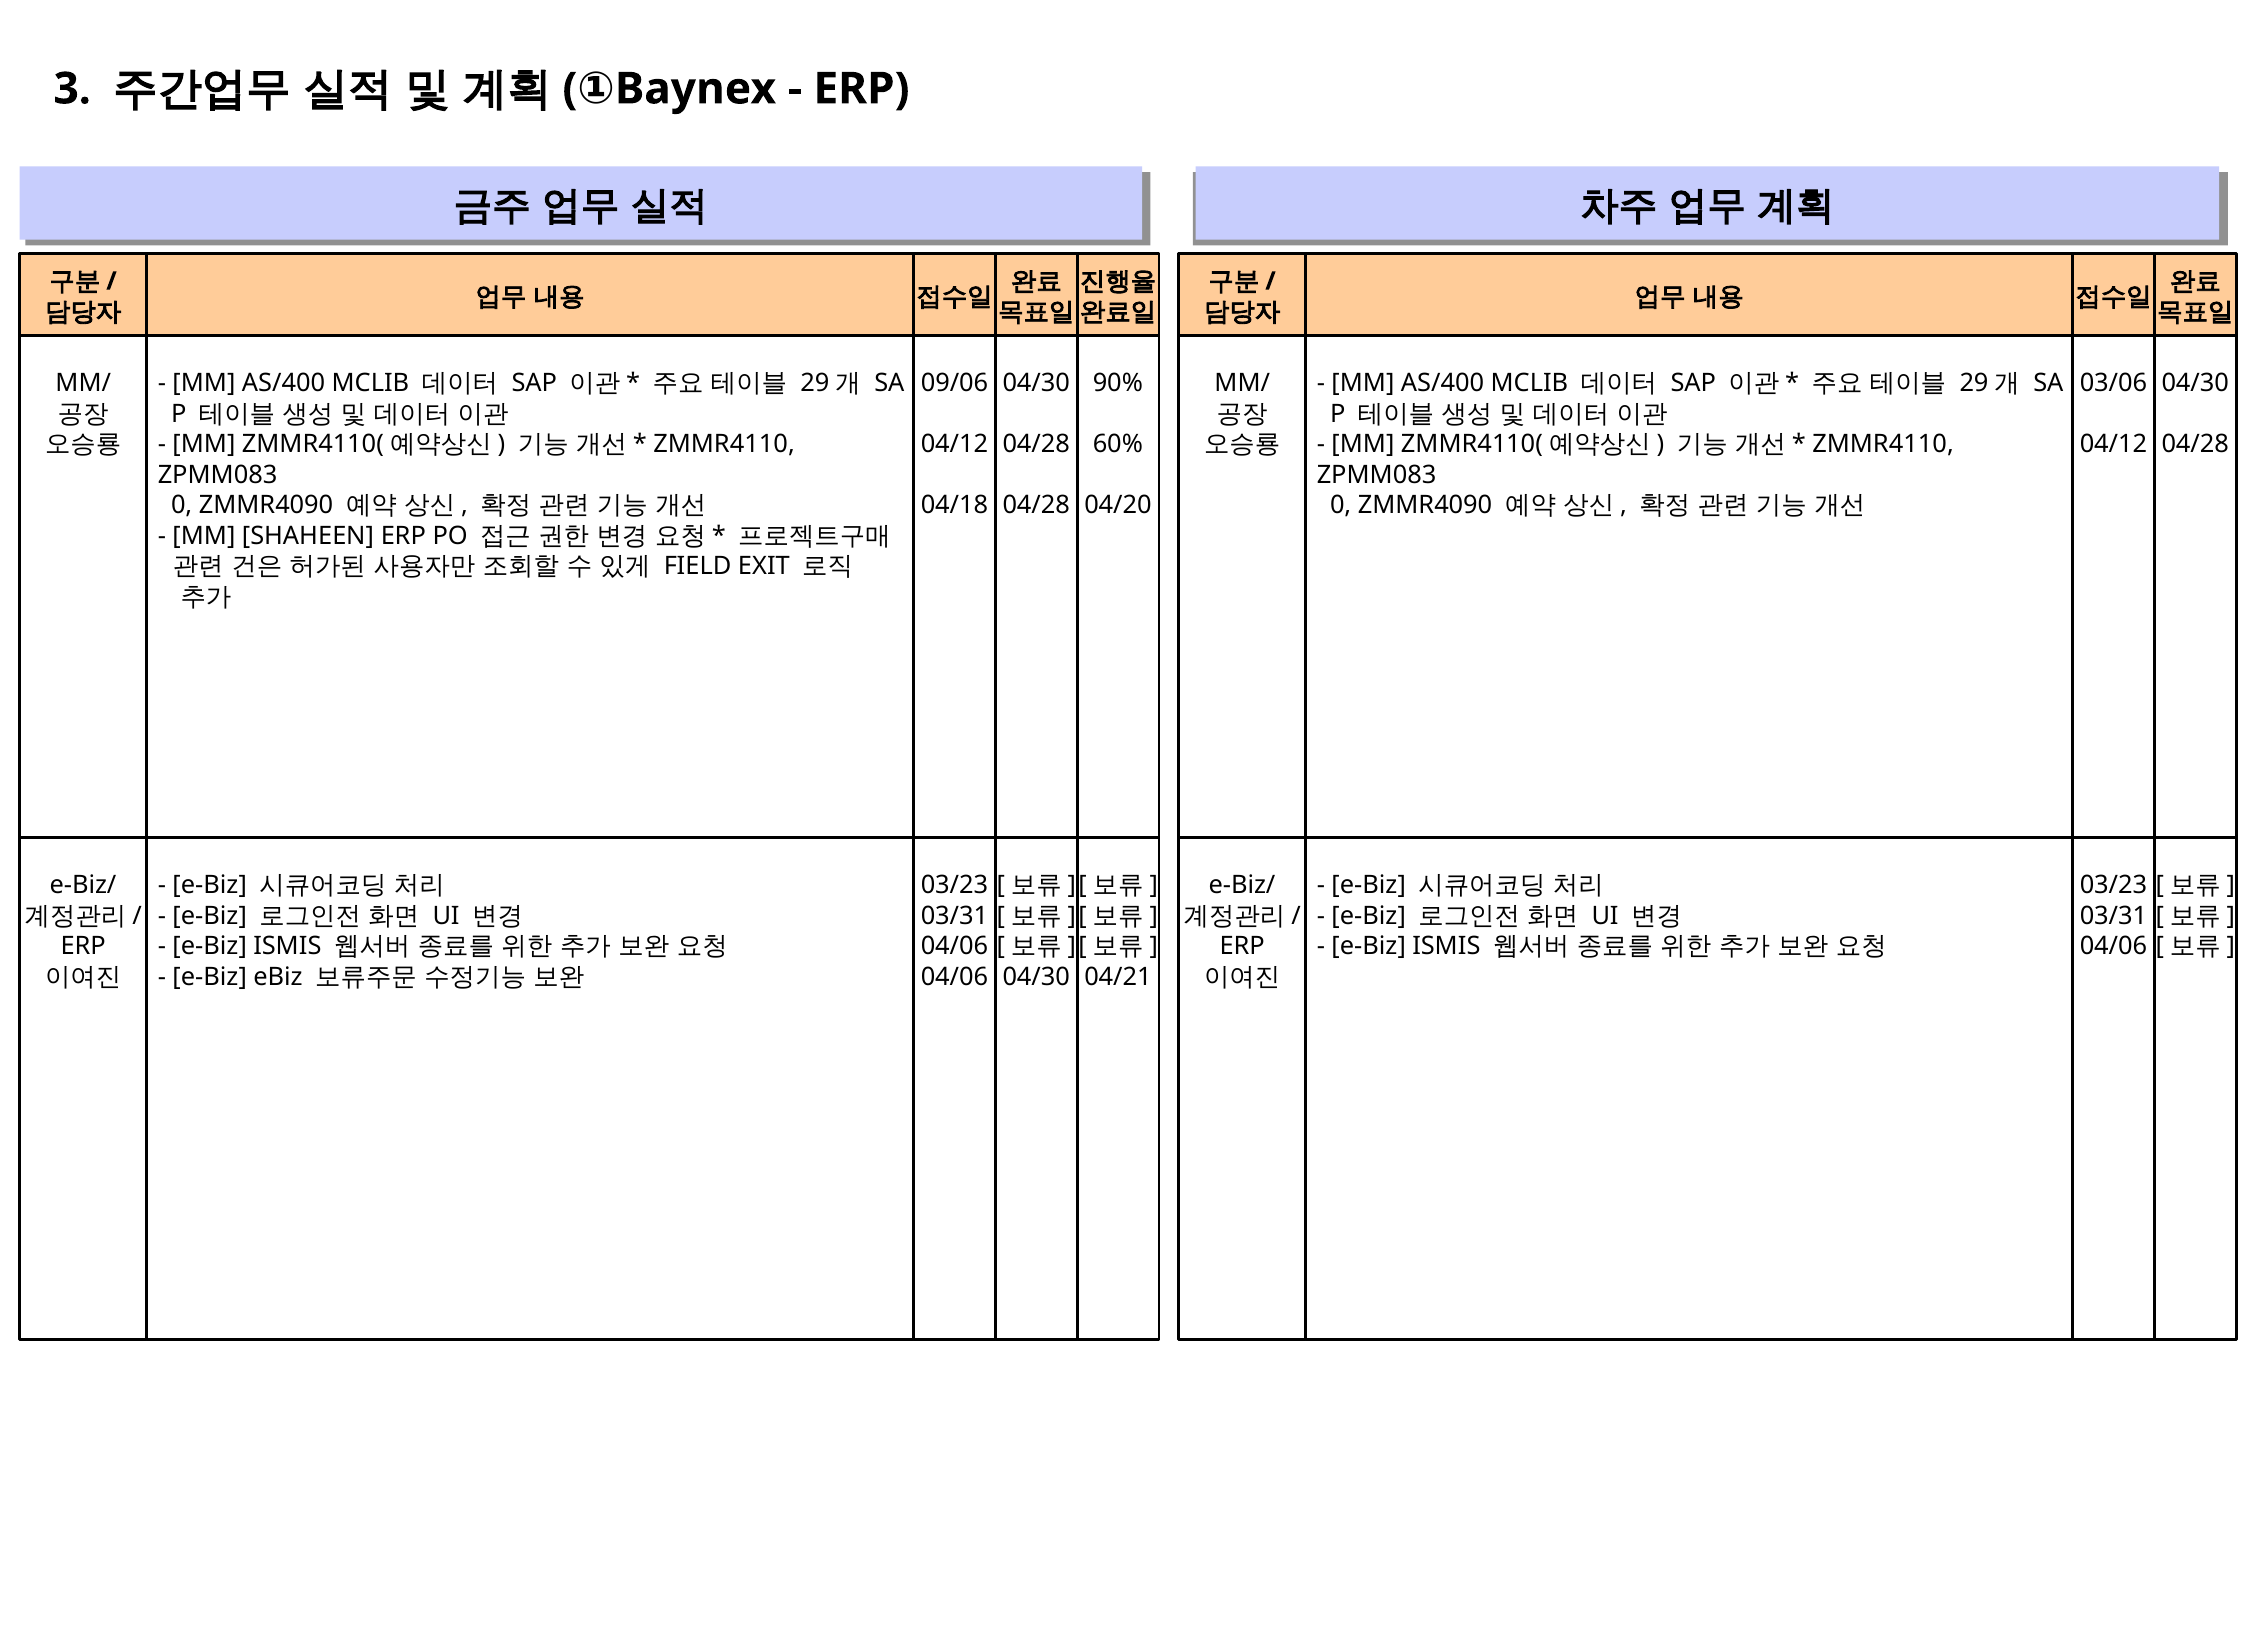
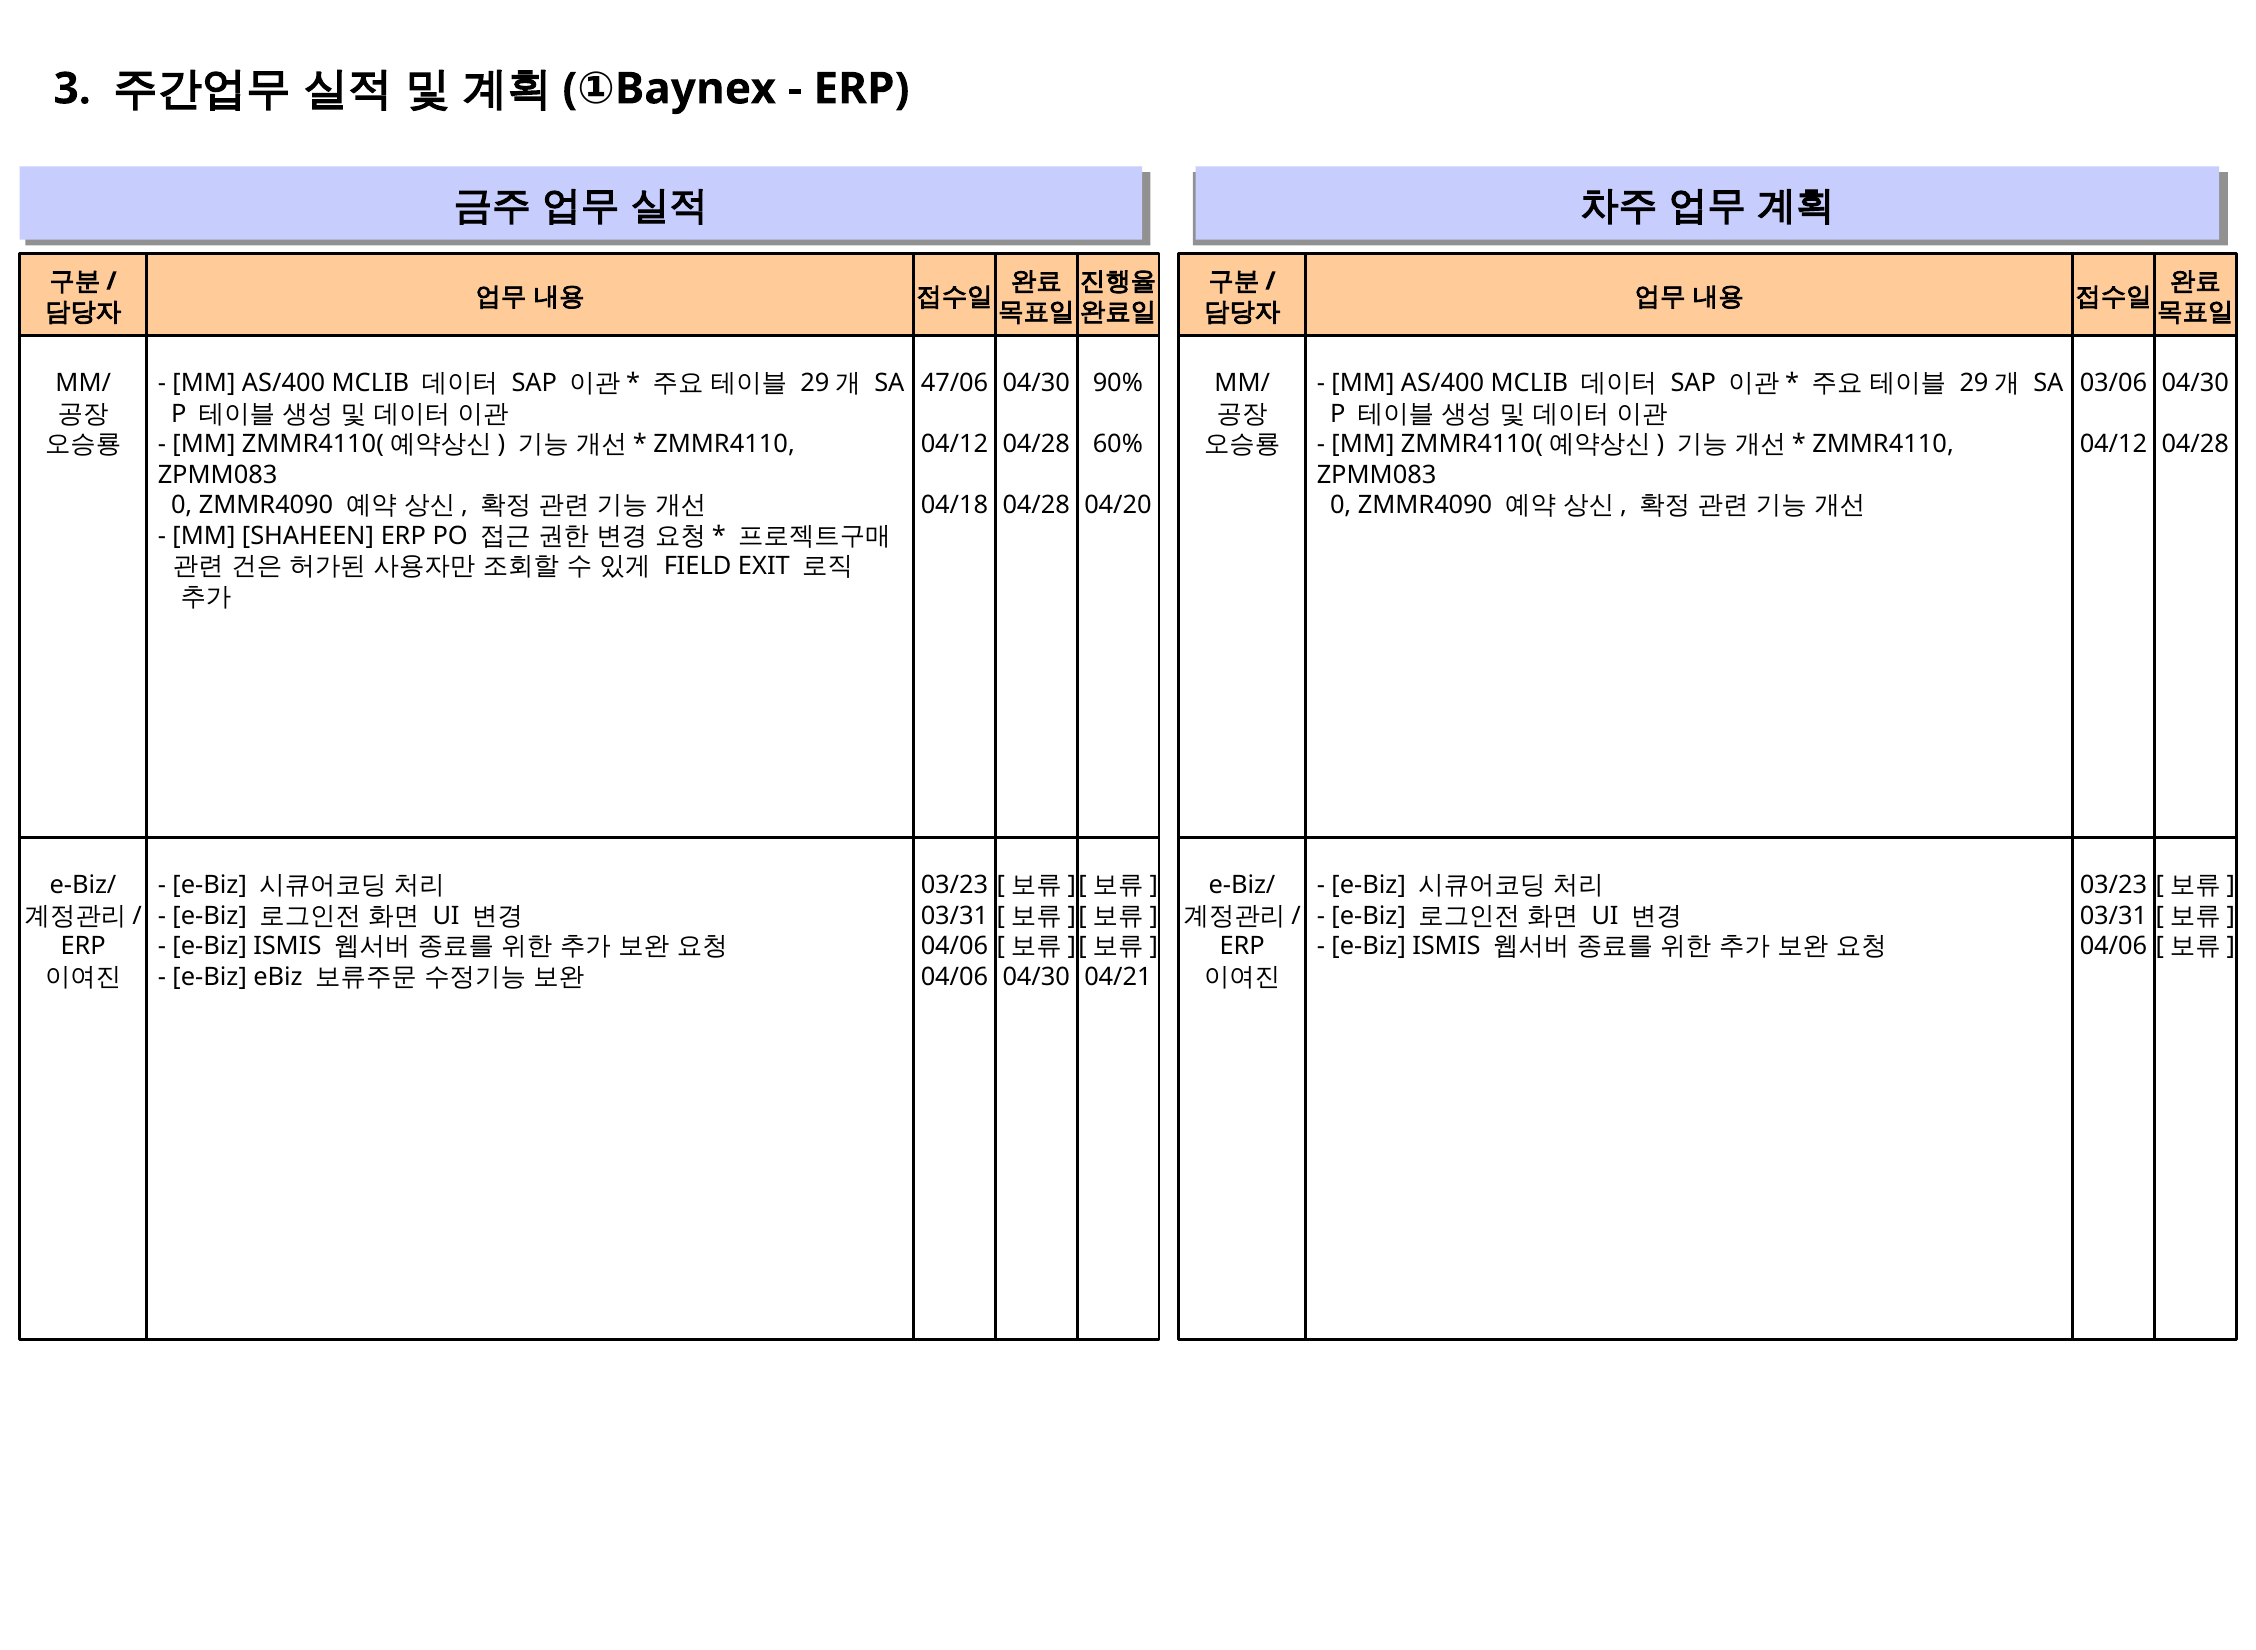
09/06: 09/06 -> 47/06 (955, 383)
